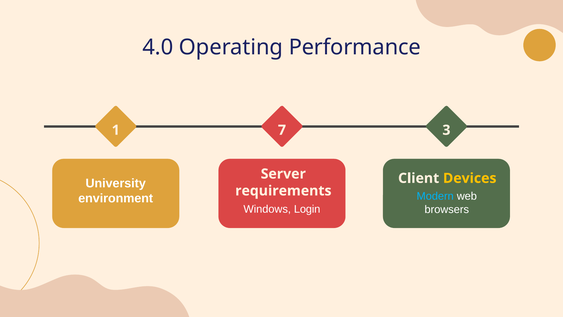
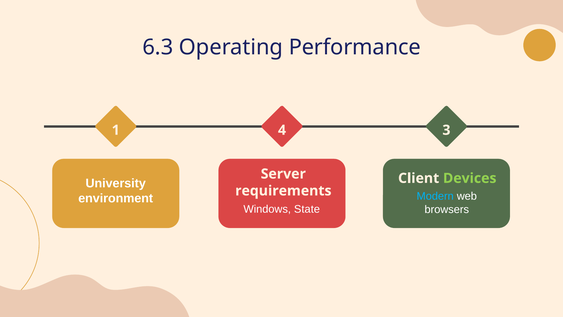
4.0: 4.0 -> 6.3 (158, 47)
7: 7 -> 4 (282, 130)
Devices colour: yellow -> light green (470, 178)
Login: Login -> State (307, 209)
